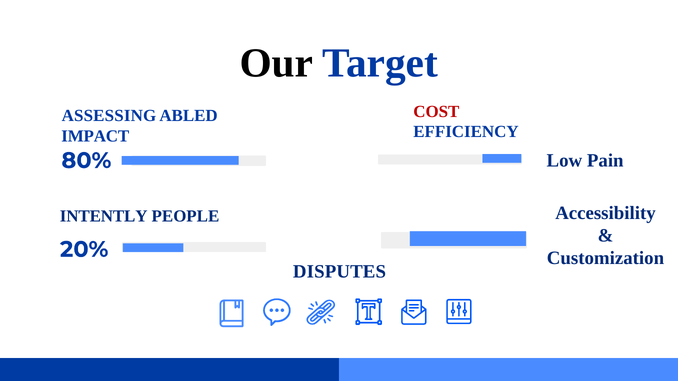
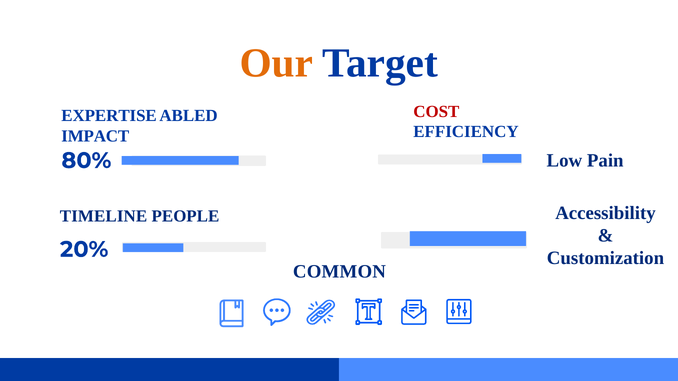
Our colour: black -> orange (277, 63)
ASSESSING: ASSESSING -> EXPERTISE (109, 116)
INTENTLY: INTENTLY -> TIMELINE (104, 216)
DISPUTES: DISPUTES -> COMMON (339, 272)
